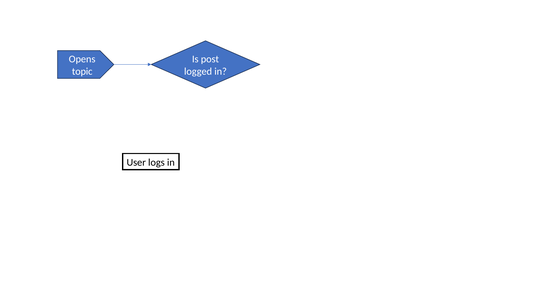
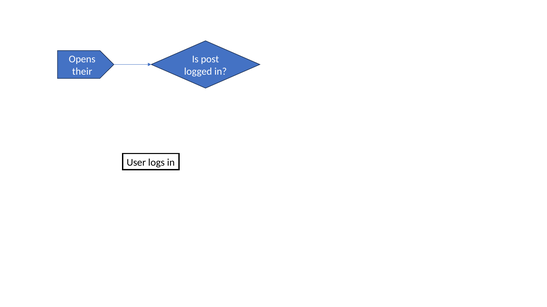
topic: topic -> their (82, 71)
